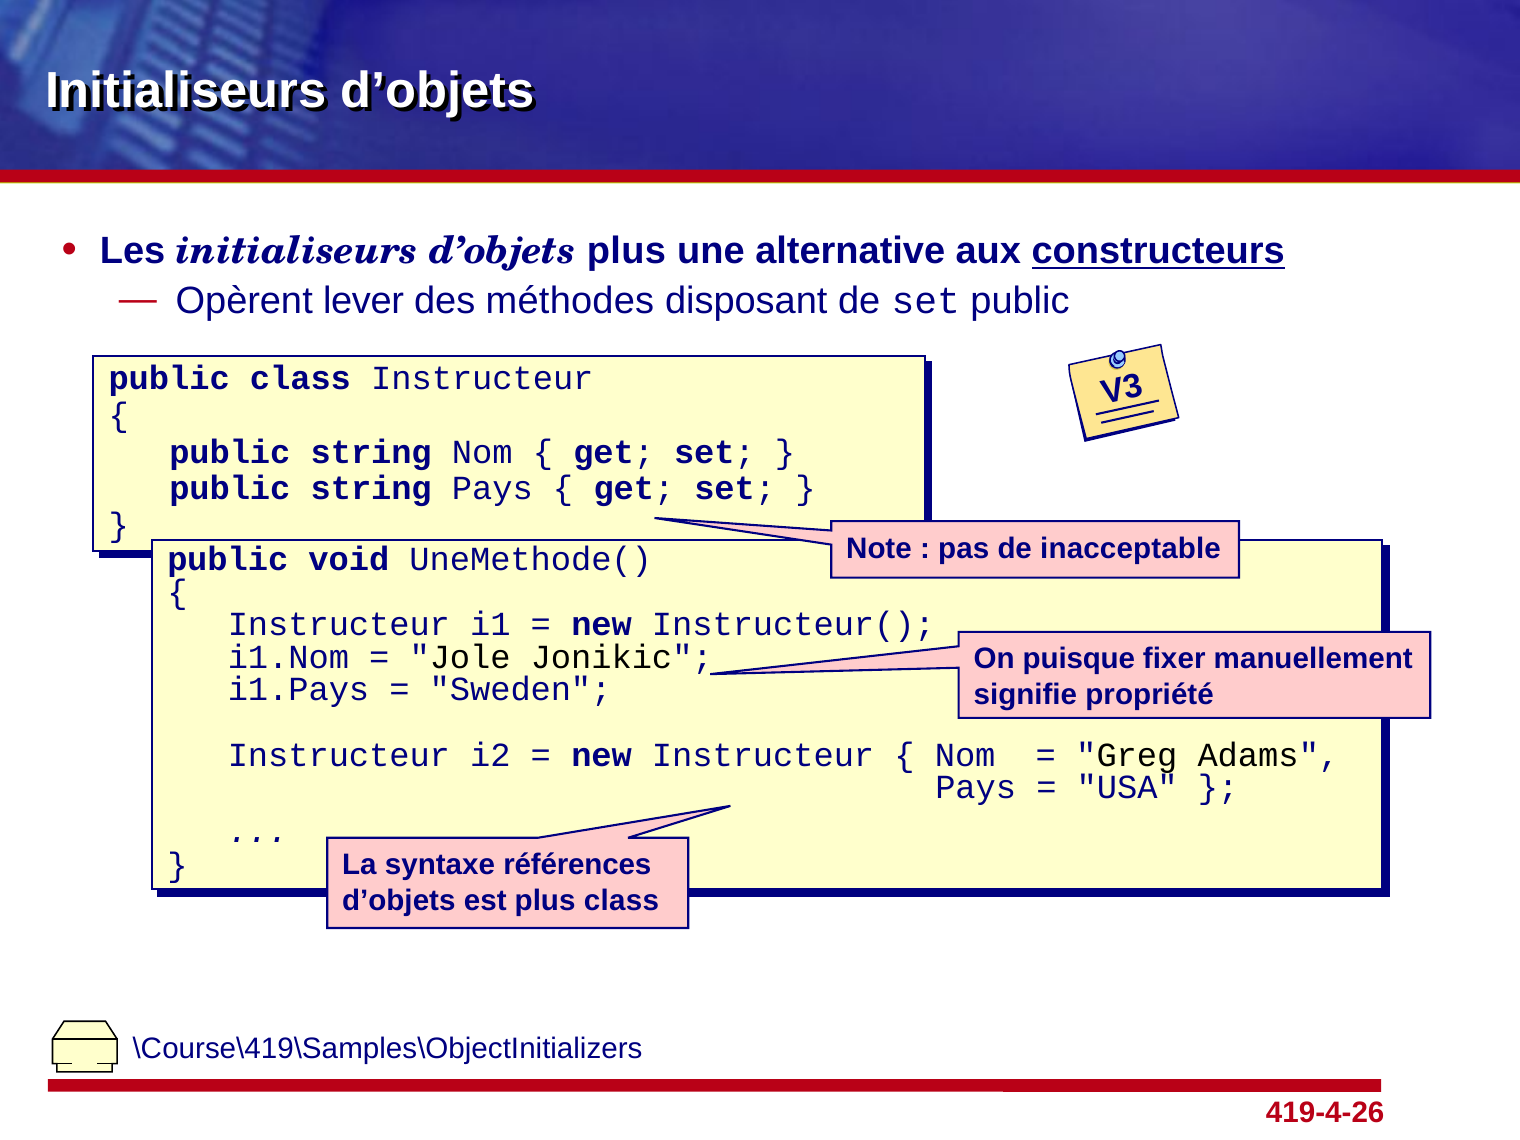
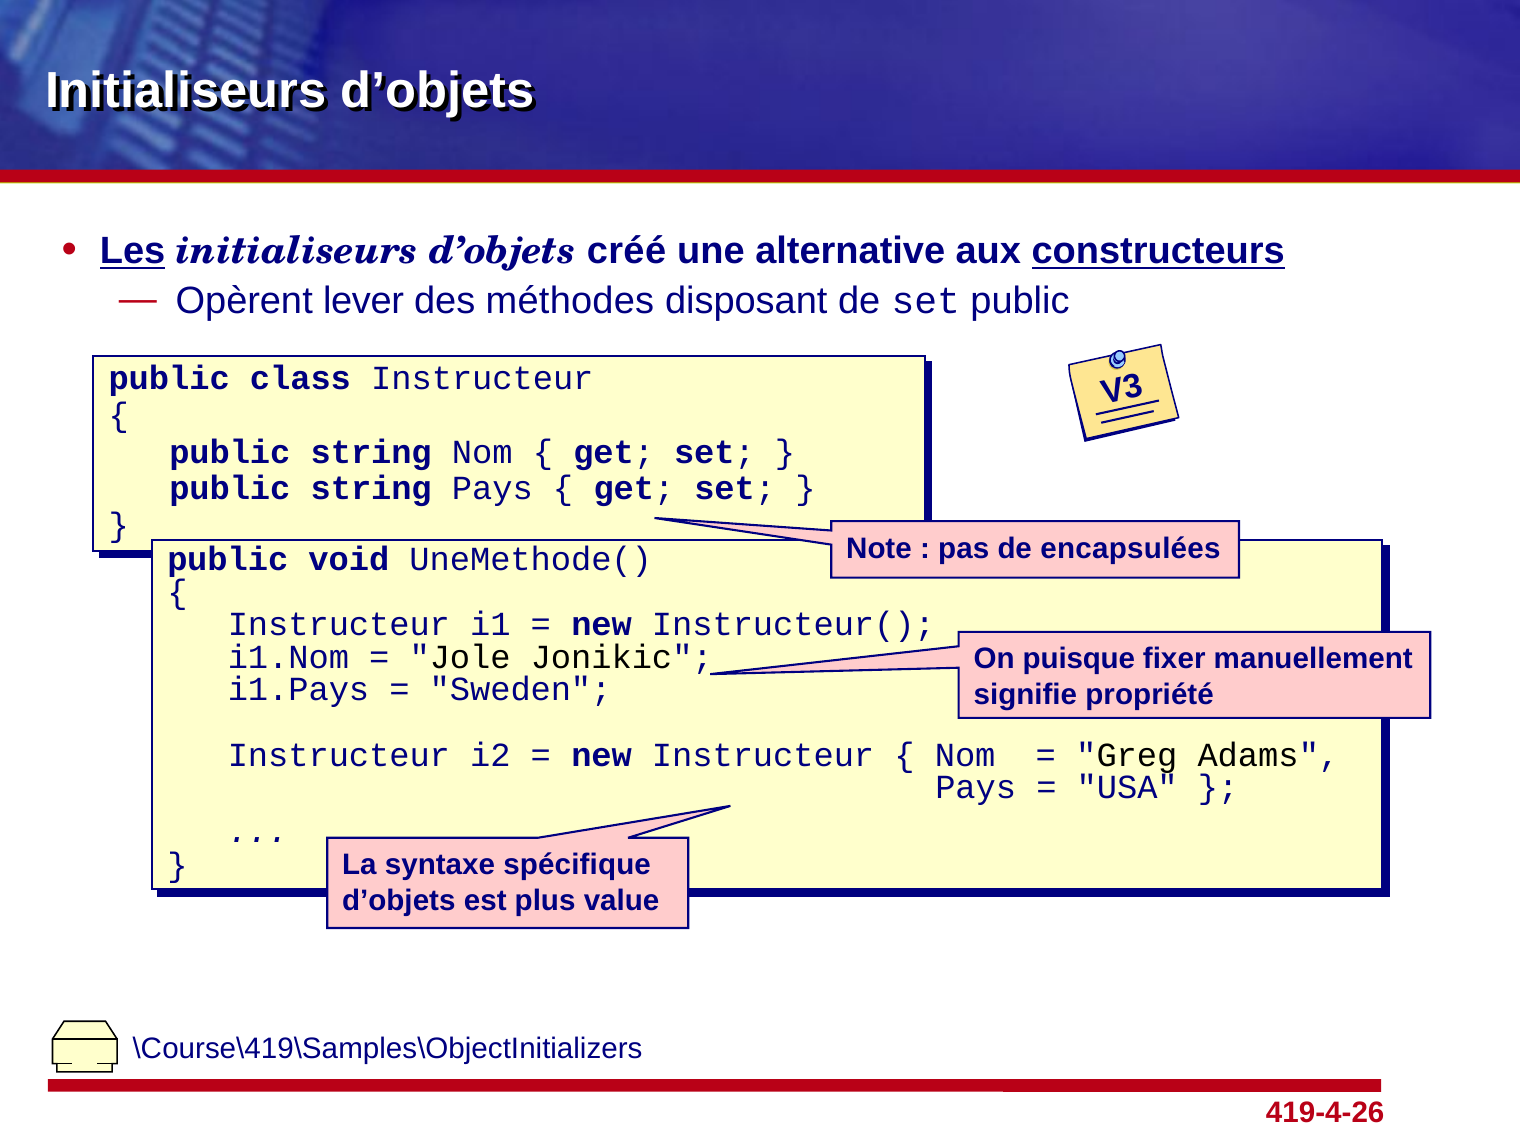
Les underline: none -> present (133, 251)
d’objets plus: plus -> créé (626, 251)
inacceptable: inacceptable -> encapsulées (1130, 548)
références: références -> spécifique (577, 865)
plus class: class -> value (622, 901)
